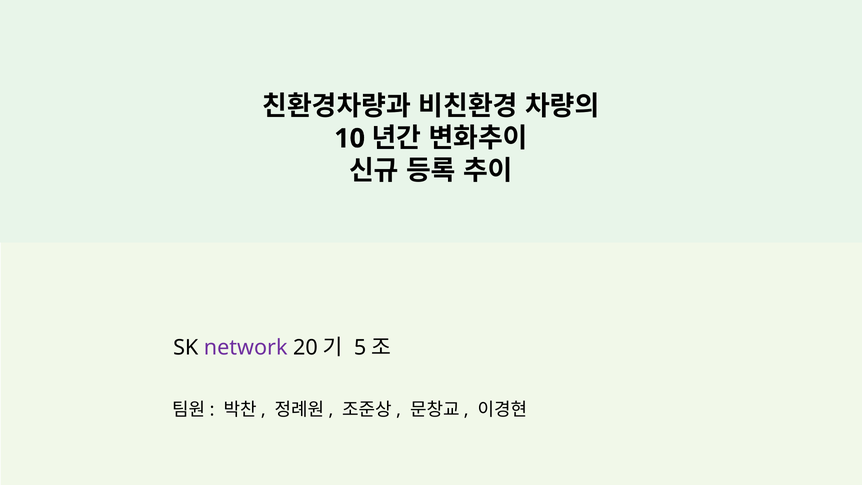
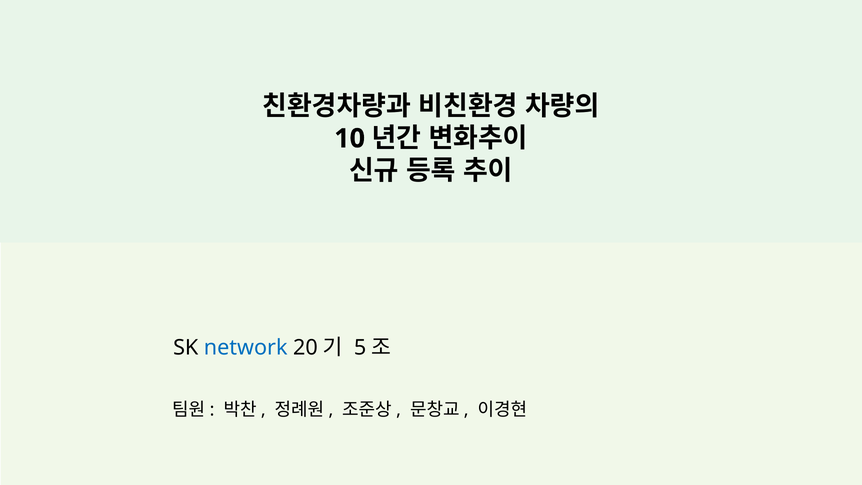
network colour: purple -> blue (246, 347)
